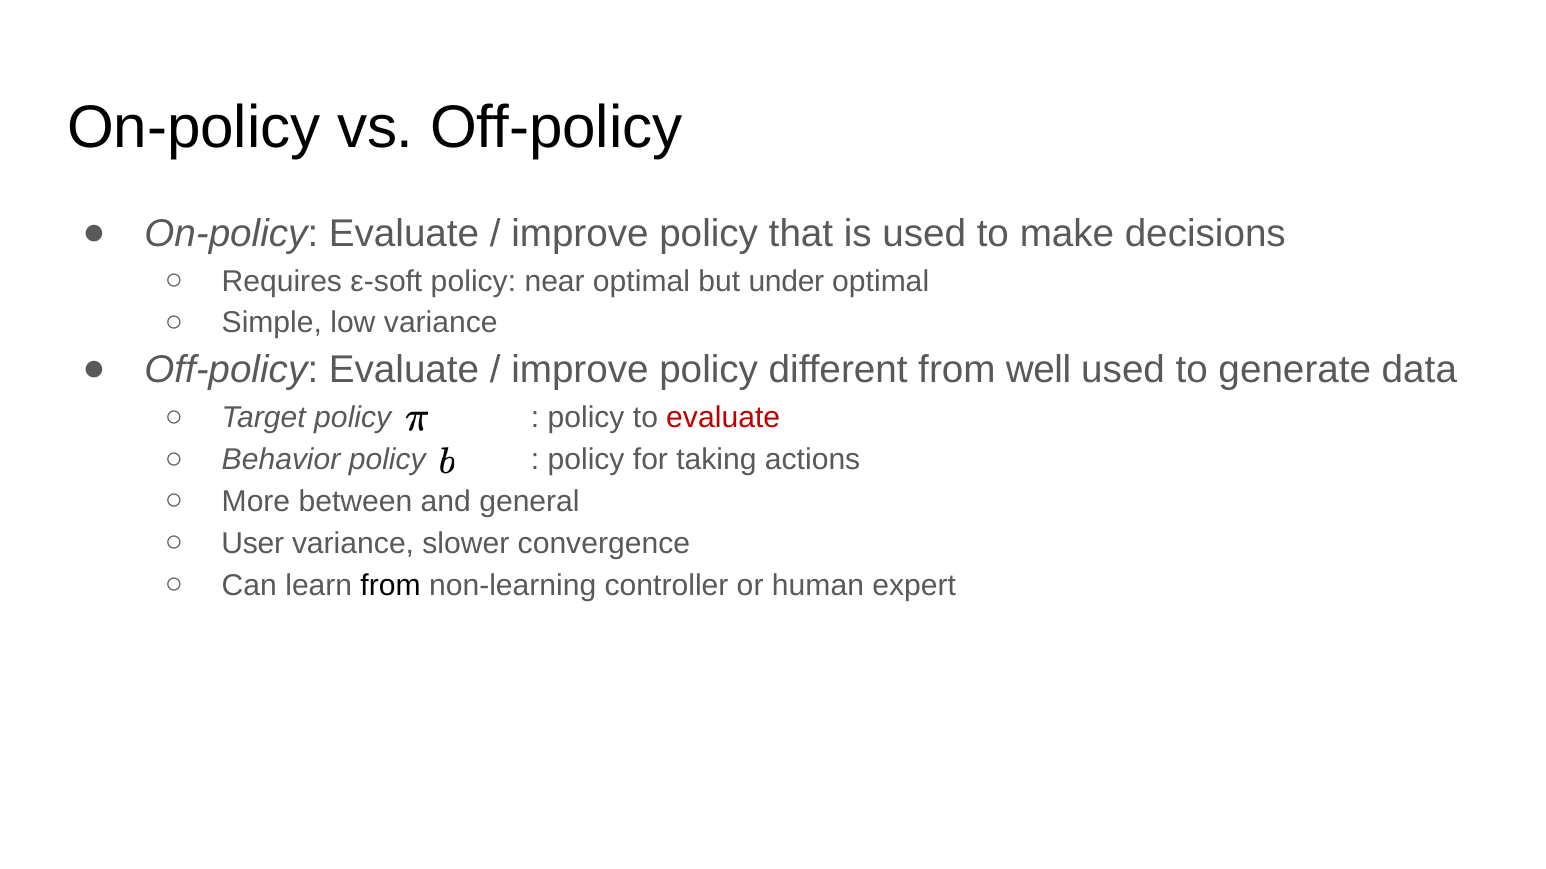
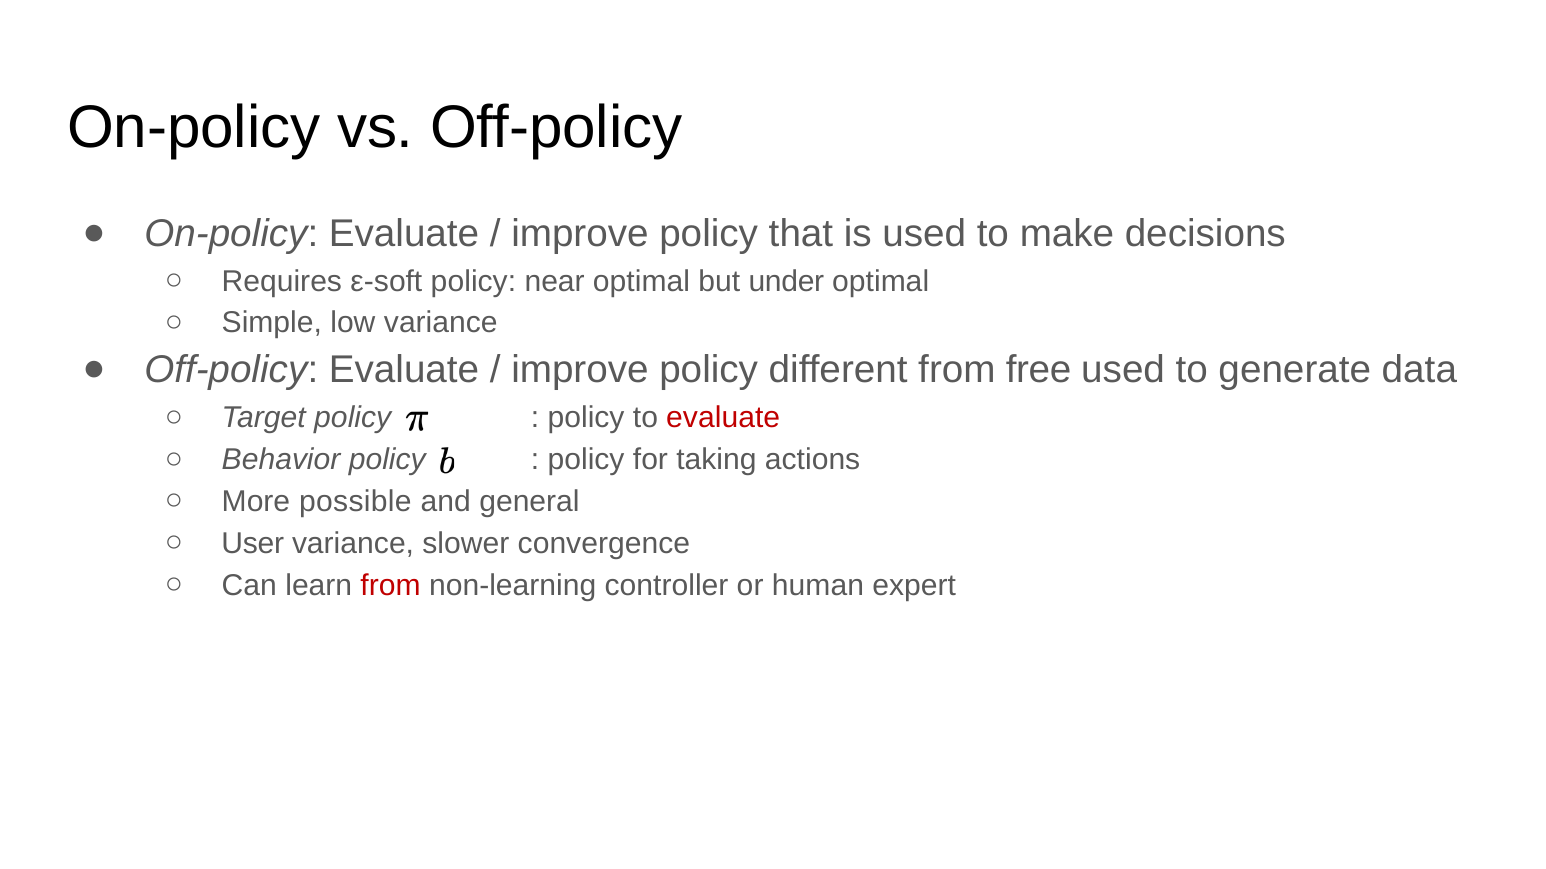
well: well -> free (1039, 371)
between: between -> possible (355, 502)
from colour: black -> red (391, 586)
